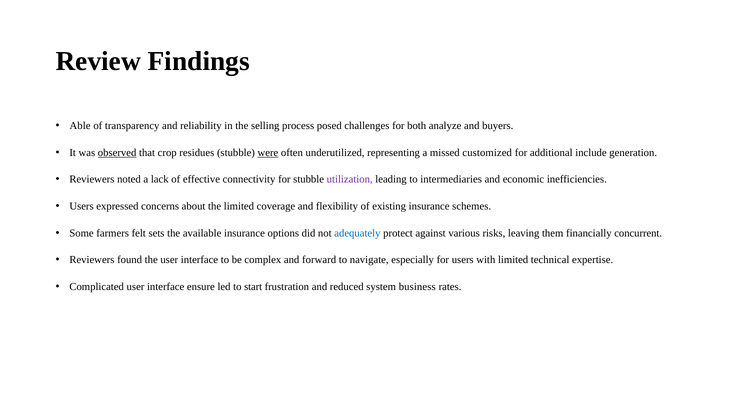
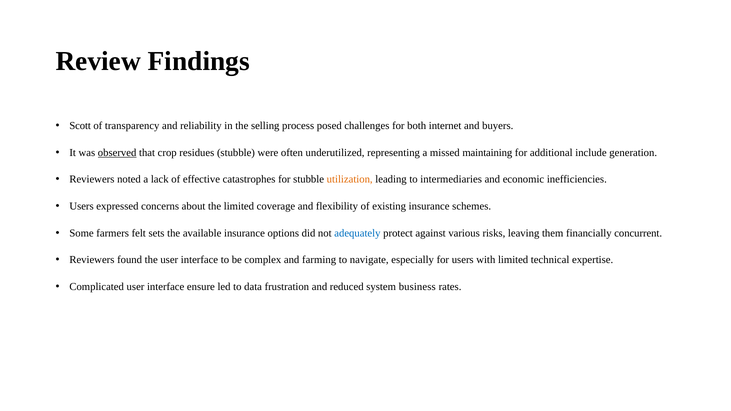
Able: Able -> Scott (80, 126)
analyze: analyze -> internet (445, 126)
were underline: present -> none (268, 153)
customized: customized -> maintaining (487, 153)
connectivity: connectivity -> catastrophes (249, 179)
utilization colour: purple -> orange (350, 179)
forward: forward -> farming (319, 260)
start: start -> data (253, 287)
